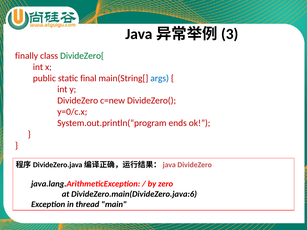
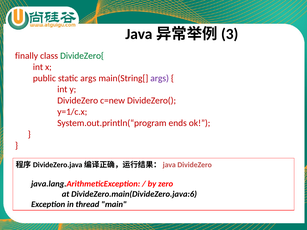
static final: final -> args (88, 78)
args colour: blue -> purple (160, 78)
y=0/c.x: y=0/c.x -> y=1/c.x (72, 112)
